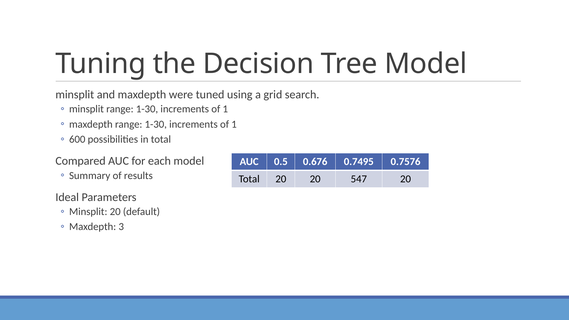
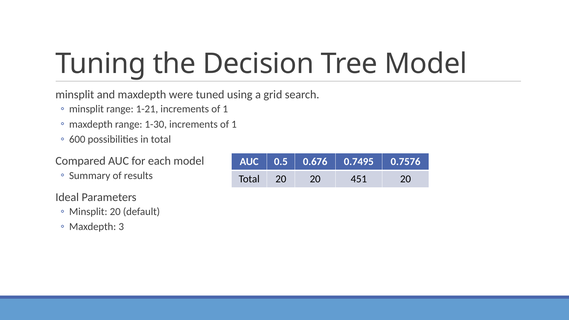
minsplit range 1-30: 1-30 -> 1-21 (147, 109)
547: 547 -> 451 (359, 179)
